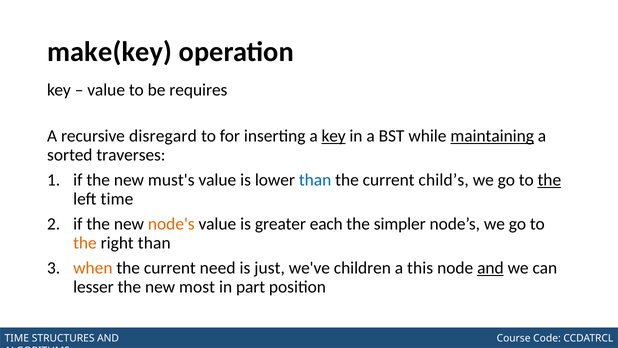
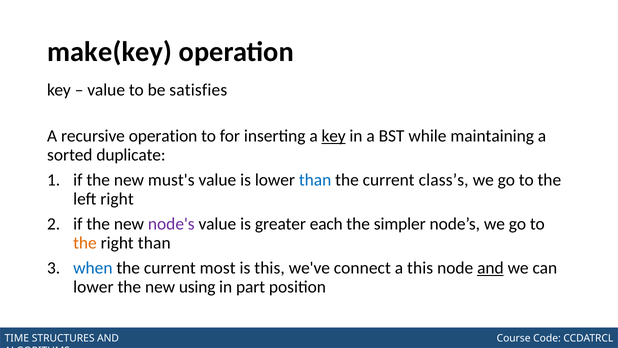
requires: requires -> satisfies (198, 90)
recursive disregard: disregard -> operation (163, 136)
maintaining underline: present -> none (492, 136)
traverses: traverses -> duplicate (131, 155)
child’s: child’s -> class’s (444, 180)
the underline: present -> none (549, 180)
left time: time -> right (117, 199)
node's colour: orange -> purple (171, 224)
when colour: orange -> blue (93, 268)
need: need -> most (218, 268)
is just: just -> this (270, 268)
children: children -> connect (362, 268)
lesser: lesser -> lower (93, 287)
most: most -> using (197, 287)
